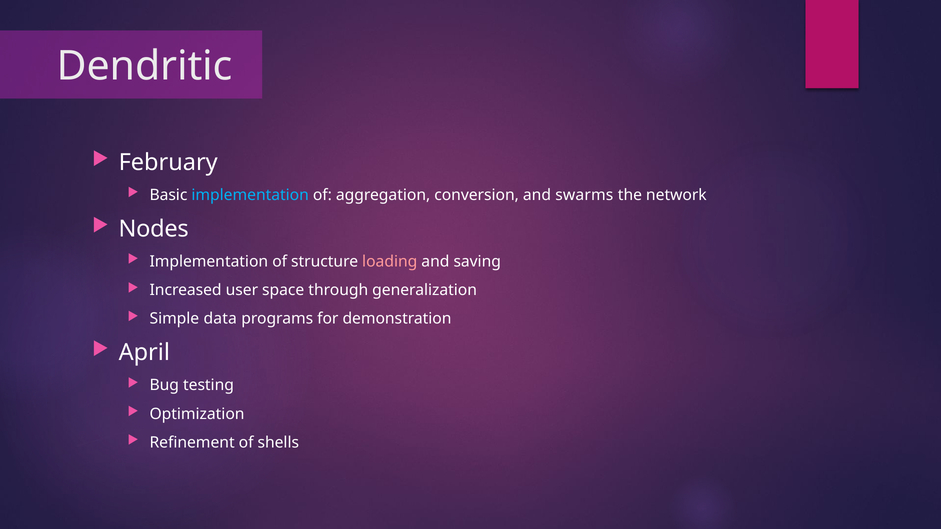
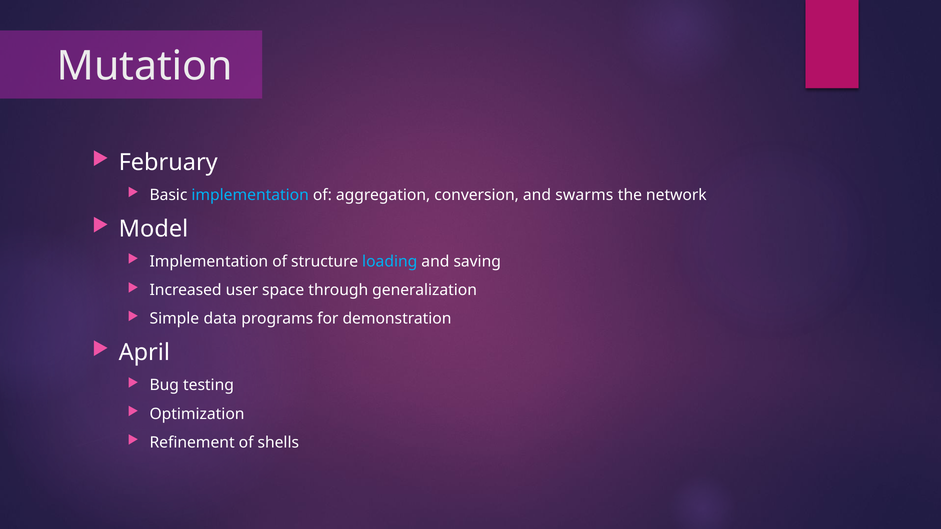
Dendritic: Dendritic -> Mutation (145, 66)
Nodes: Nodes -> Model (153, 229)
loading colour: pink -> light blue (390, 262)
